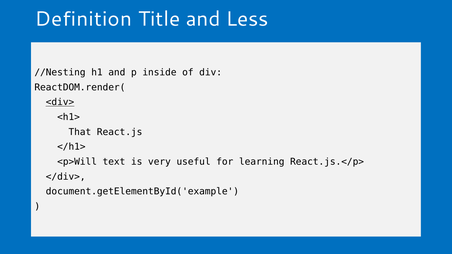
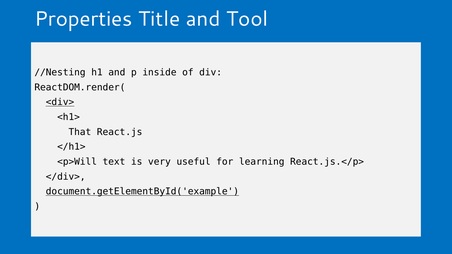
Definition: Definition -> Properties (83, 19)
Less: Less -> Tool (247, 19)
document.getElementById('example underline: none -> present (142, 192)
